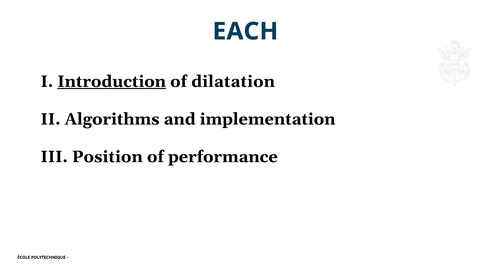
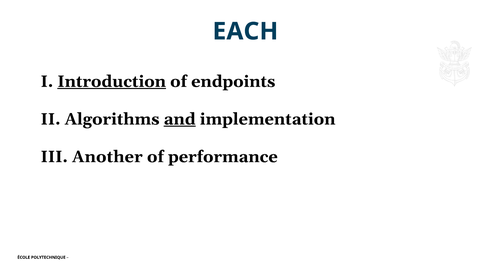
dilatation: dilatation -> endpoints (233, 82)
and underline: none -> present (180, 119)
Position: Position -> Another (107, 157)
